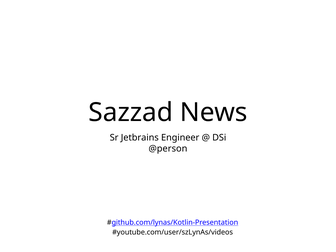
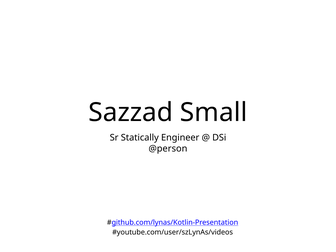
News: News -> Small (214, 112)
Jetbrains: Jetbrains -> Statically (140, 138)
